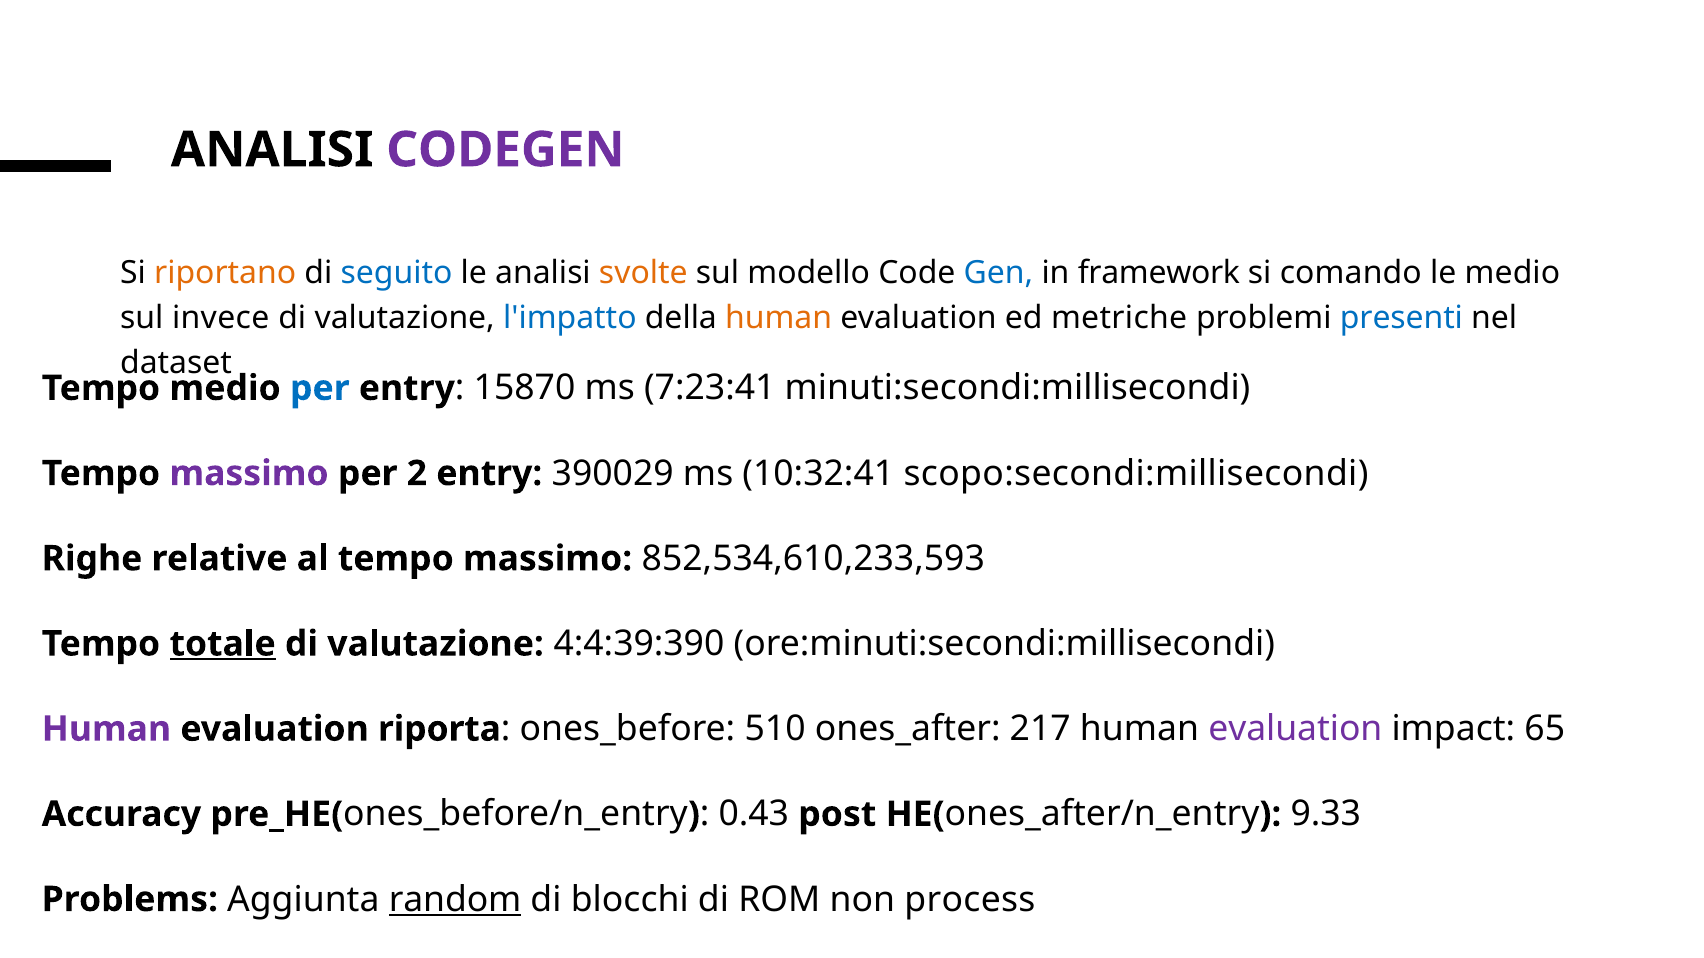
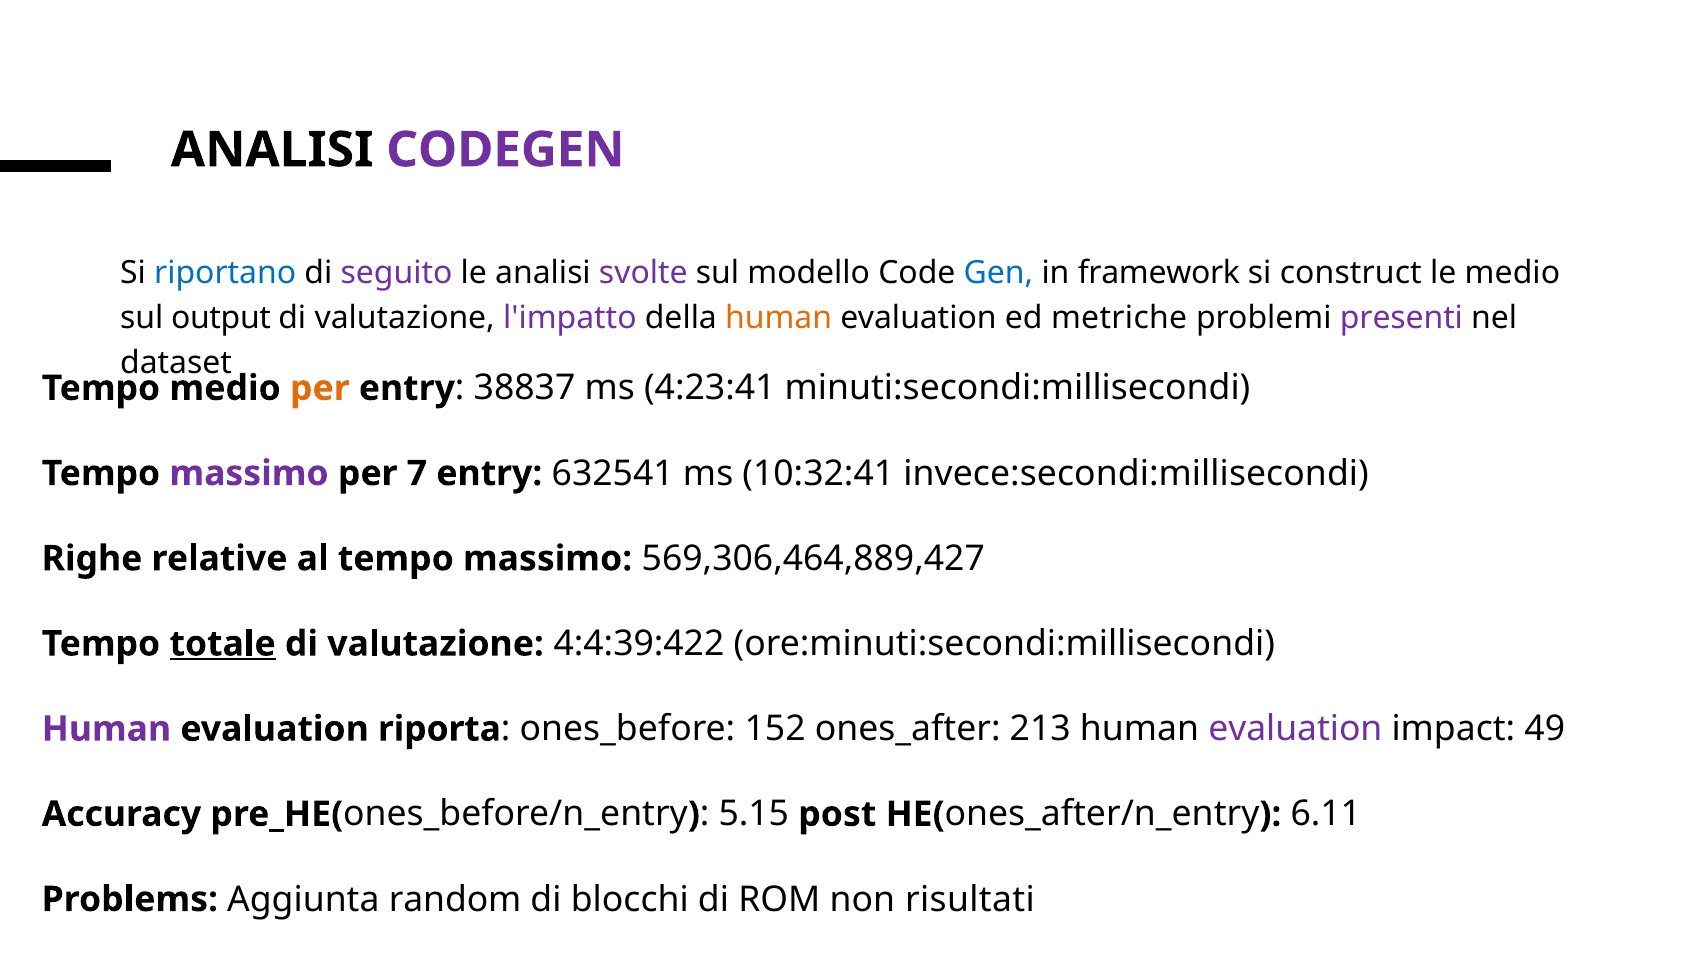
riportano colour: orange -> blue (225, 273)
seguito colour: blue -> purple (396, 273)
svolte colour: orange -> purple (643, 273)
comando: comando -> construct (1351, 273)
invece: invece -> output (221, 318)
l'impatto colour: blue -> purple (570, 318)
presenti colour: blue -> purple (1401, 318)
per colour: blue -> orange (320, 388)
15870: 15870 -> 38837 (525, 388)
7:23:41: 7:23:41 -> 4:23:41 (710, 388)
2: 2 -> 7 (417, 474)
390029: 390029 -> 632541 (613, 474)
scopo:secondi:millisecondi: scopo:secondi:millisecondi -> invece:secondi:millisecondi (1136, 474)
852,534,610,233,593: 852,534,610,233,593 -> 569,306,464,889,427 (813, 559)
4:4:39:390: 4:4:39:390 -> 4:4:39:422 (639, 644)
510: 510 -> 152 (775, 729)
217: 217 -> 213 (1040, 729)
65: 65 -> 49 (1545, 729)
0.43: 0.43 -> 5.15 (754, 815)
9.33: 9.33 -> 6.11 (1326, 815)
random underline: present -> none (455, 900)
process: process -> risultati (970, 900)
